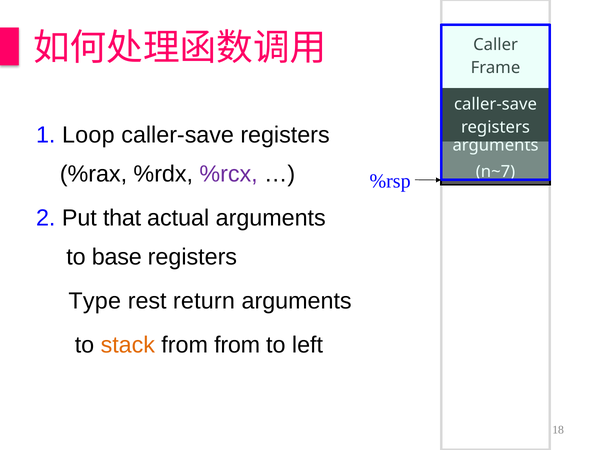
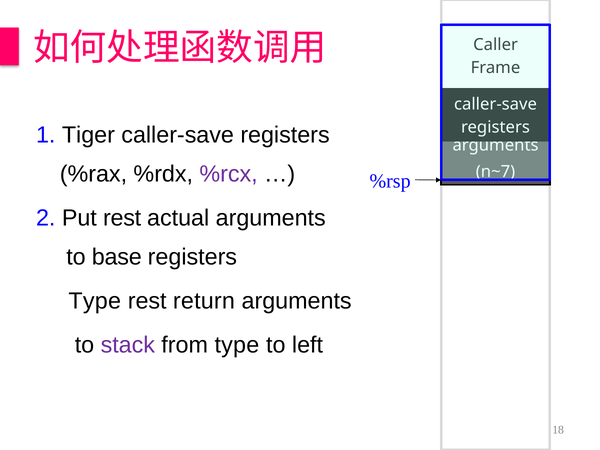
Loop: Loop -> Tiger (88, 135)
Put that: that -> rest (122, 218)
stack colour: orange -> purple (128, 345)
from from: from -> type (237, 345)
